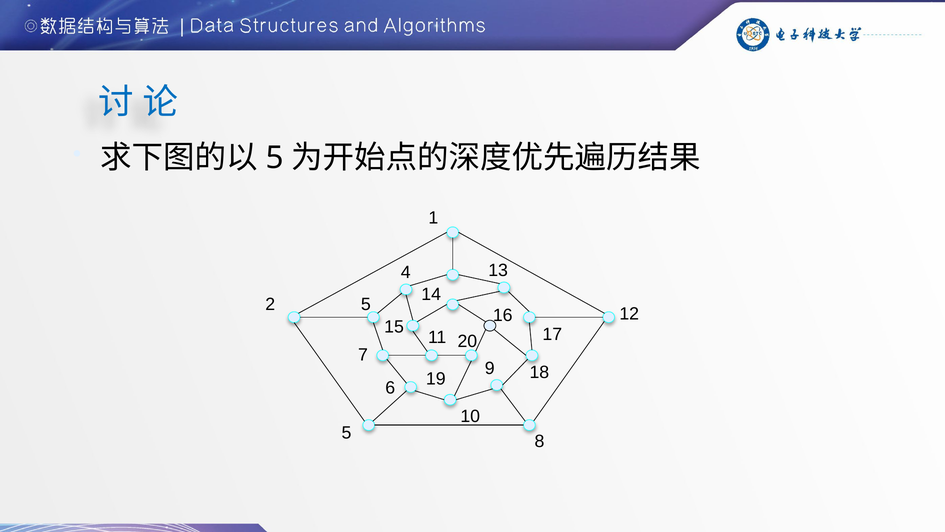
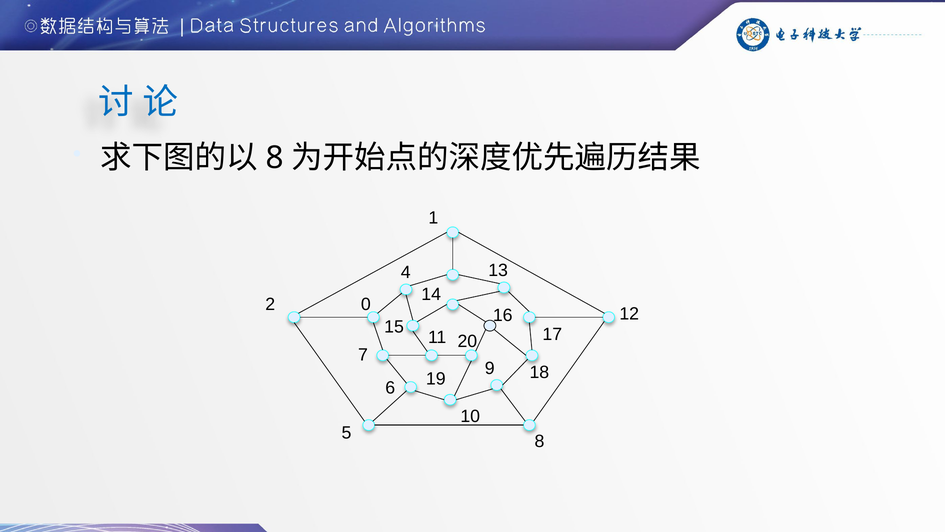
5: 5 -> 8 (275, 158)
2 5: 5 -> 0 (366, 304)
